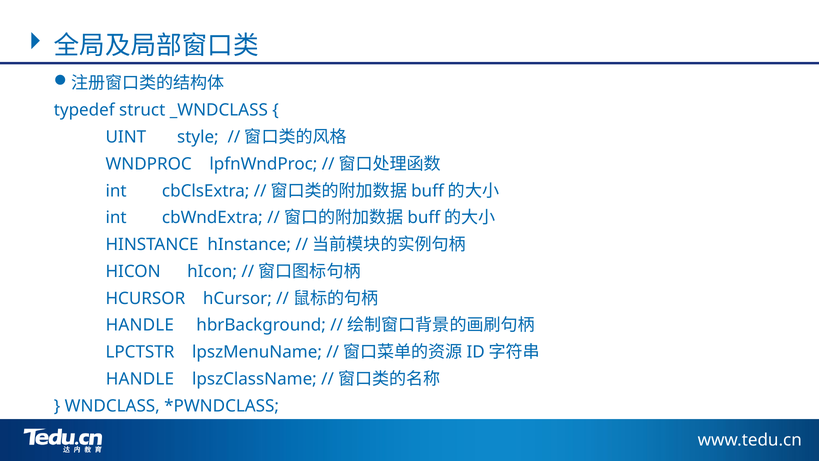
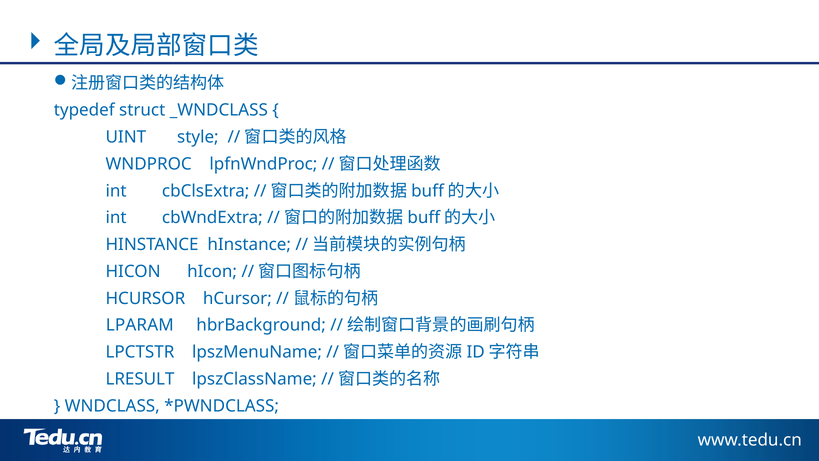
HANDLE: HANDLE -> LPARAM (140, 325)
HANDLE: HANDLE -> LRESULT (140, 379)
